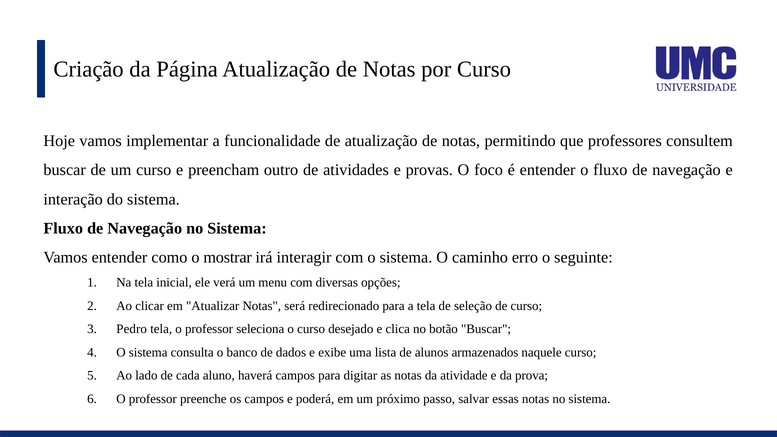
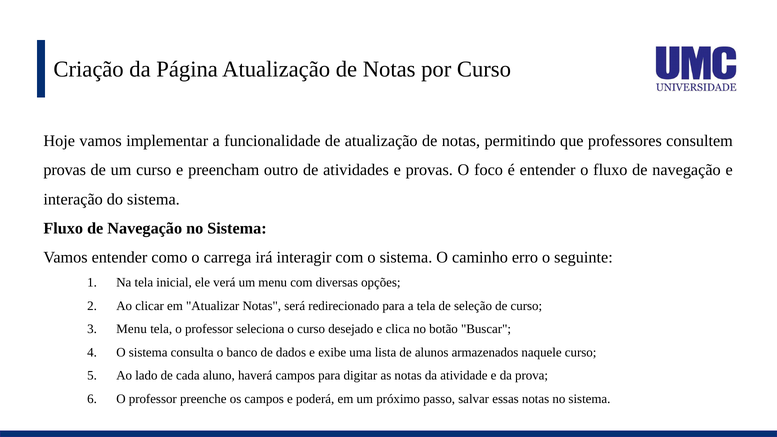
buscar: buscar -> provas (65, 170)
mostrar: mostrar -> carrega (228, 258)
Pedro: Pedro -> Menu (132, 329)
